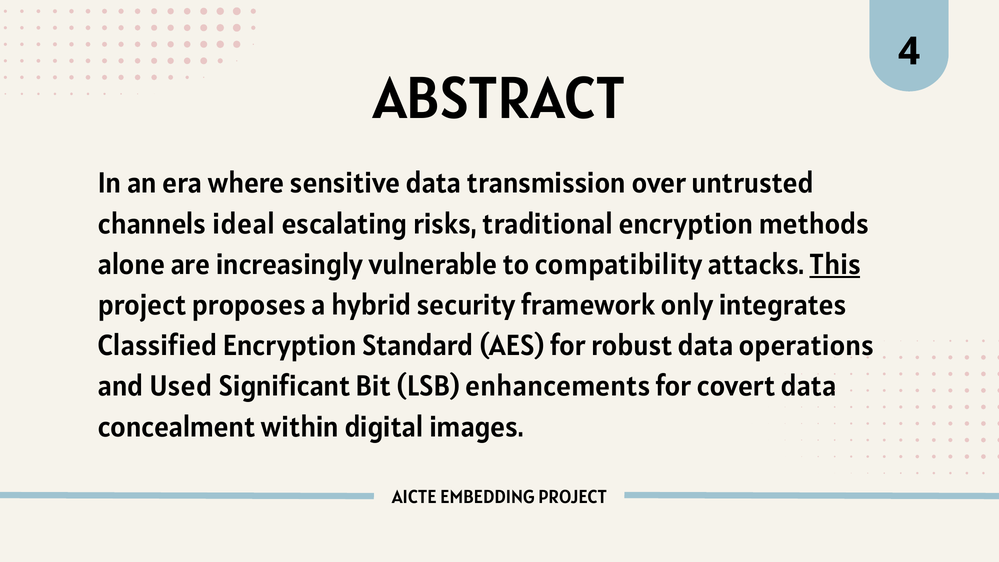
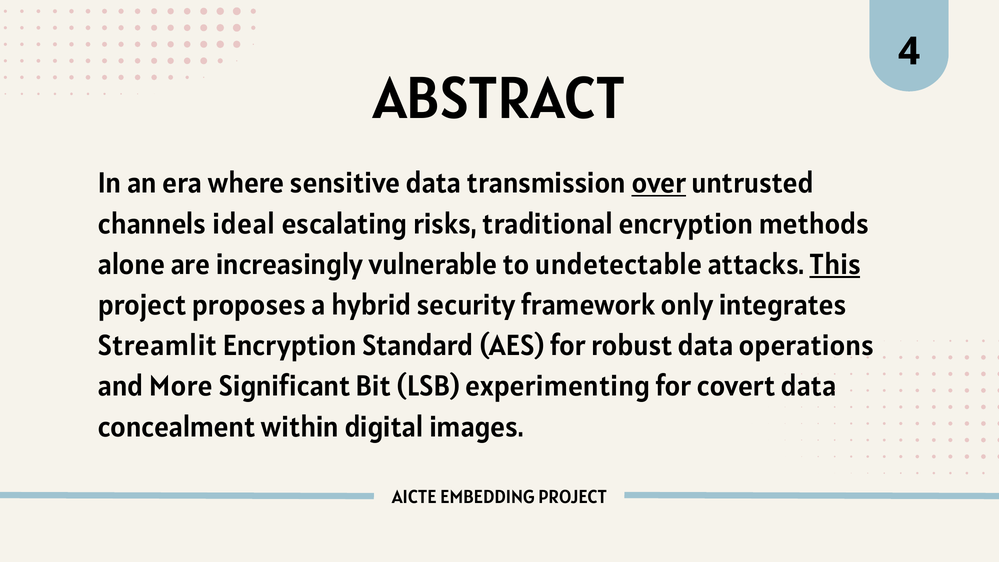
over underline: none -> present (659, 183)
compatibility: compatibility -> undetectable (619, 265)
Classified: Classified -> Streamlit (157, 346)
Used: Used -> More (181, 386)
enhancements: enhancements -> experimenting (558, 386)
